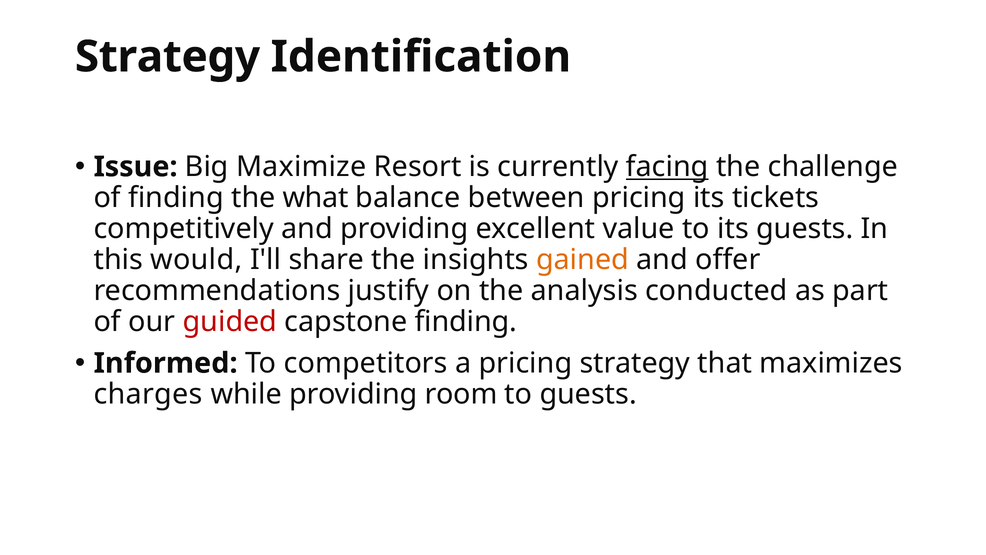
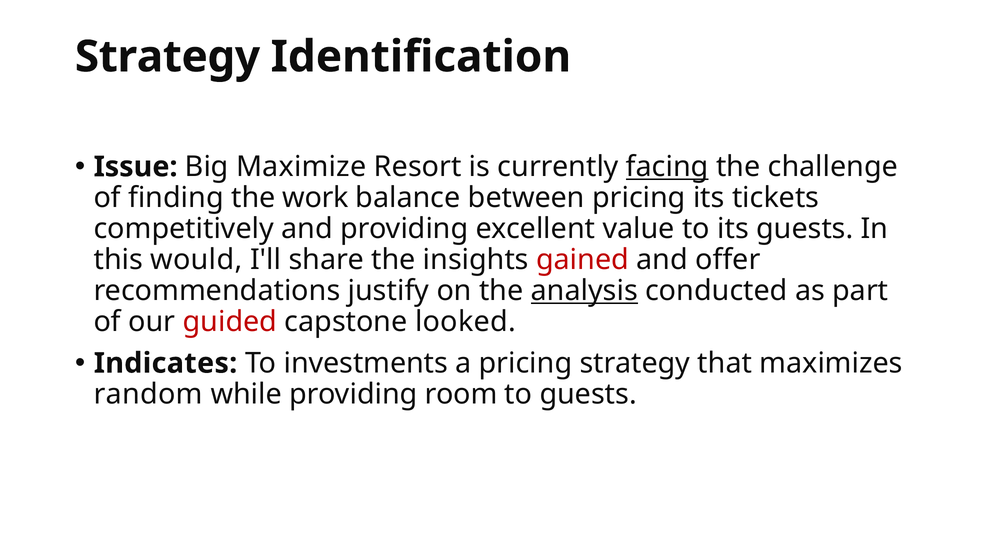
what: what -> work (316, 198)
gained colour: orange -> red (583, 260)
analysis underline: none -> present (584, 291)
capstone finding: finding -> looked (466, 322)
Informed: Informed -> Indicates (166, 363)
competitors: competitors -> investments (366, 363)
charges: charges -> random (148, 394)
